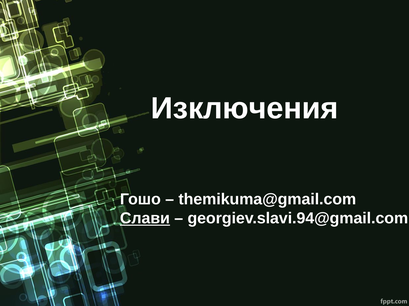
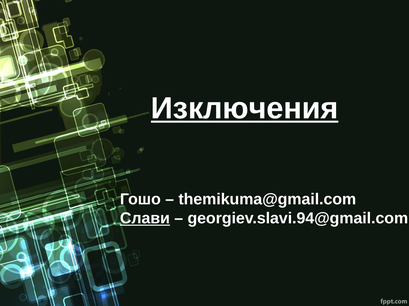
Изключения underline: none -> present (245, 109)
